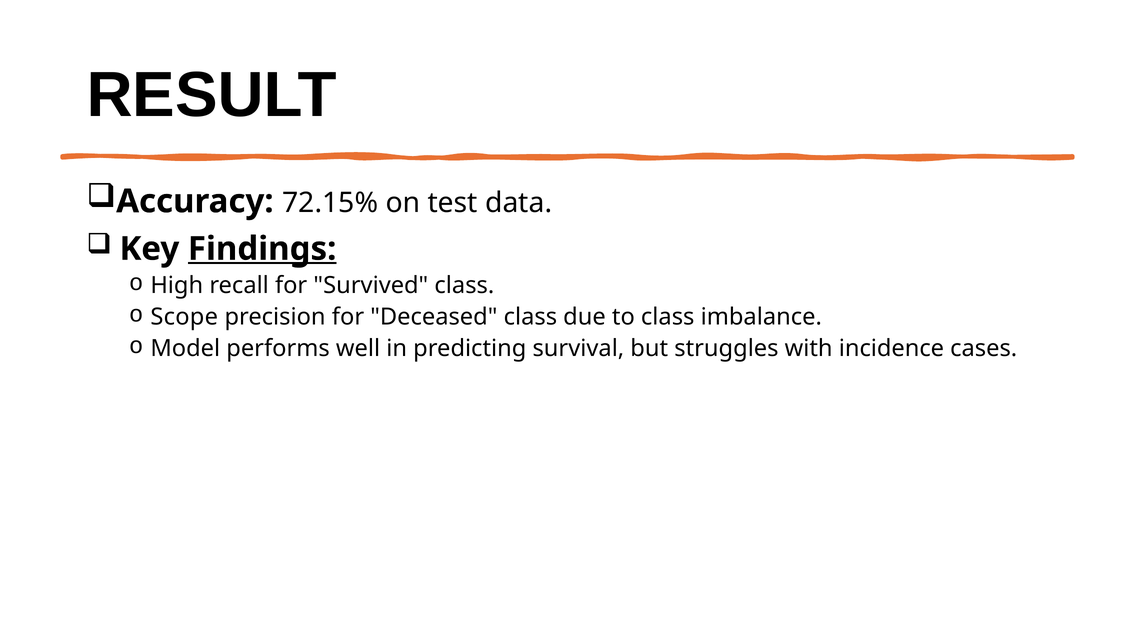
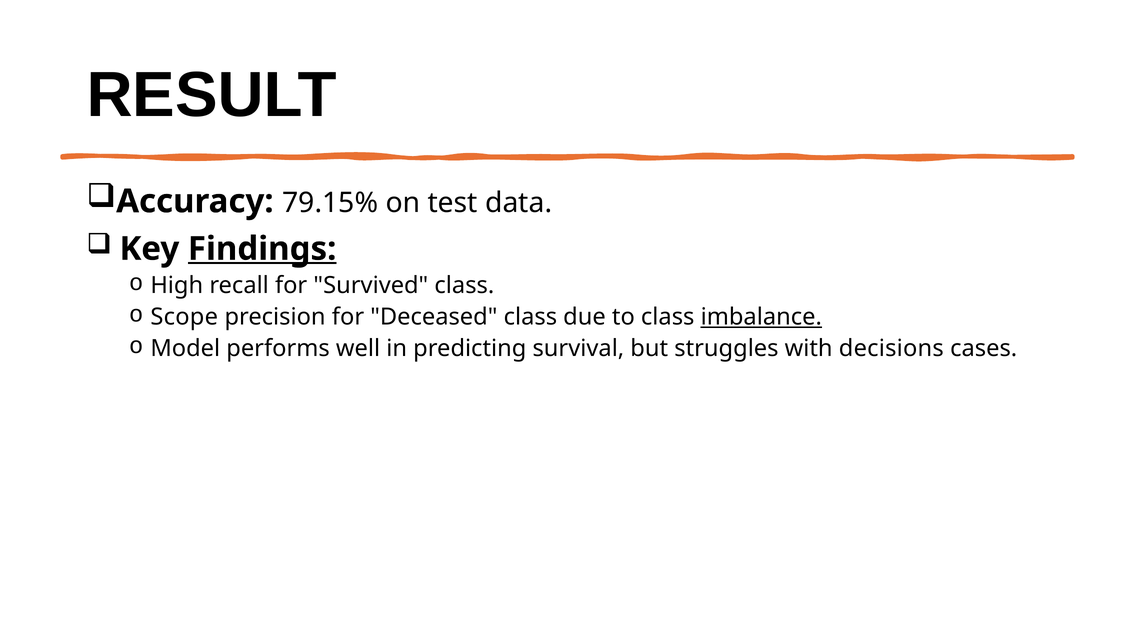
72.15%: 72.15% -> 79.15% (330, 203)
imbalance underline: none -> present (761, 317)
incidence: incidence -> decisions (891, 349)
